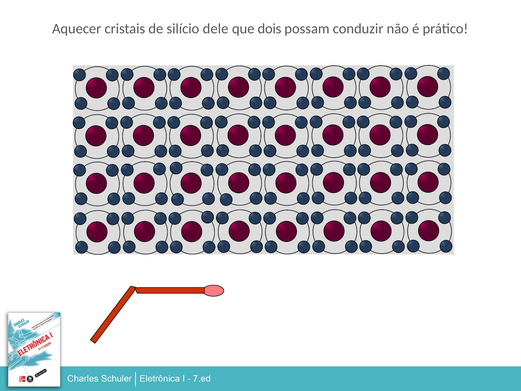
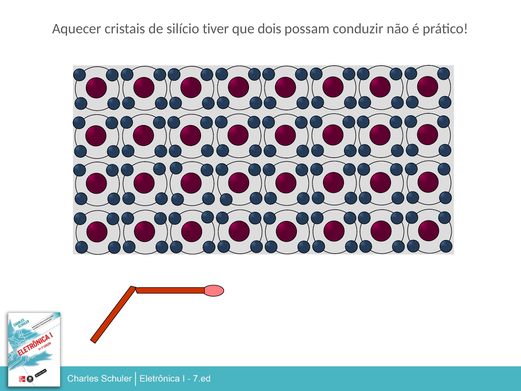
dele: dele -> tiver (216, 29)
